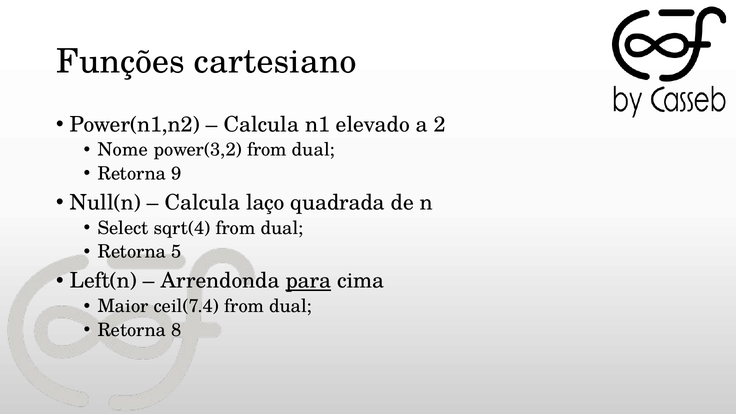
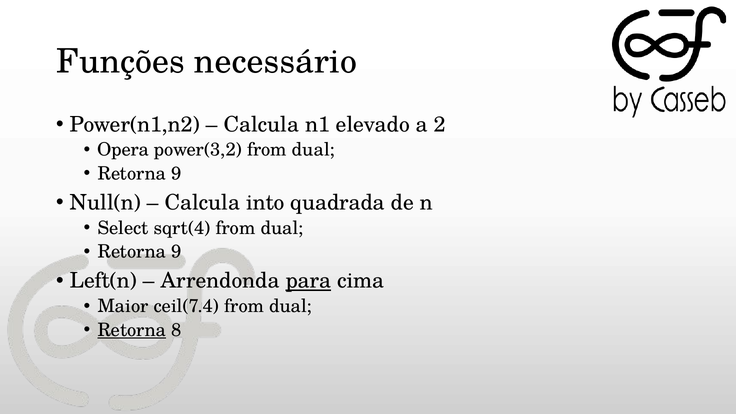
cartesiano: cartesiano -> necessário (275, 62)
Nome: Nome -> Opera (123, 150)
laço: laço -> into (265, 203)
5: 5 -> 9 (176, 252)
Retorna underline: none -> present (132, 330)
